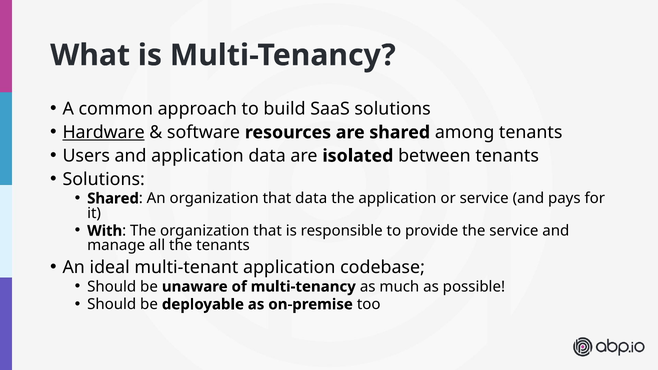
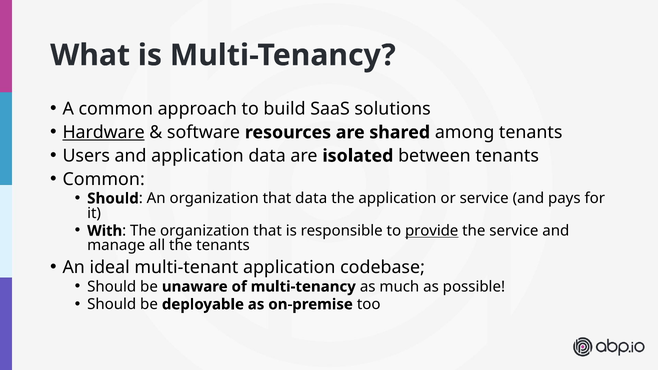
Solutions: Solutions -> Common (104, 179)
Shared: Shared -> Should (113, 199)
provide underline: none -> present (432, 231)
